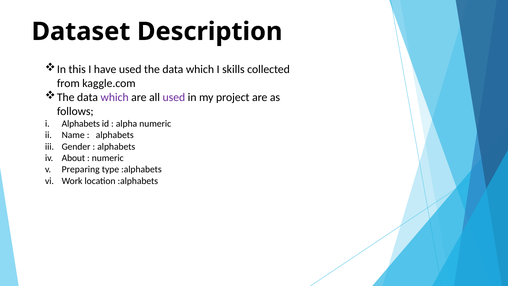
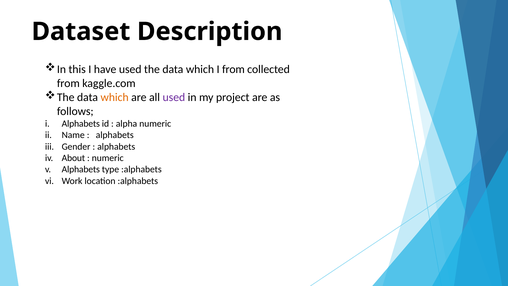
I skills: skills -> from (233, 69)
which colour: purple -> orange (115, 97)
Preparing: Preparing -> Alphabets (81, 169)
